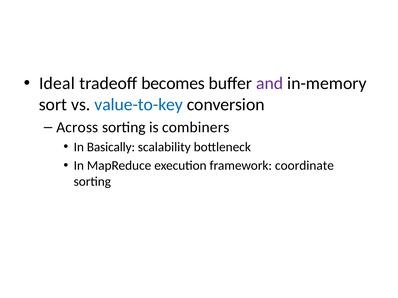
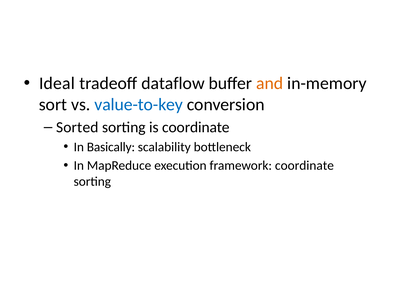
becomes: becomes -> dataflow (173, 83)
and colour: purple -> orange (270, 83)
Across: Across -> Sorted (77, 128)
is combiners: combiners -> coordinate (196, 128)
